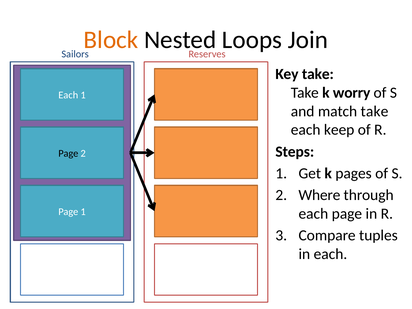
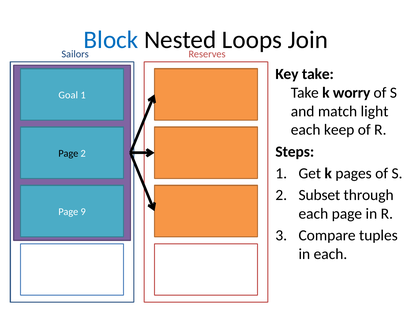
Block colour: orange -> blue (111, 40)
Each: Each -> Goal (68, 95)
match take: take -> light (375, 111)
Where: Where -> Subset (319, 195)
Page 1: 1 -> 9 (83, 212)
